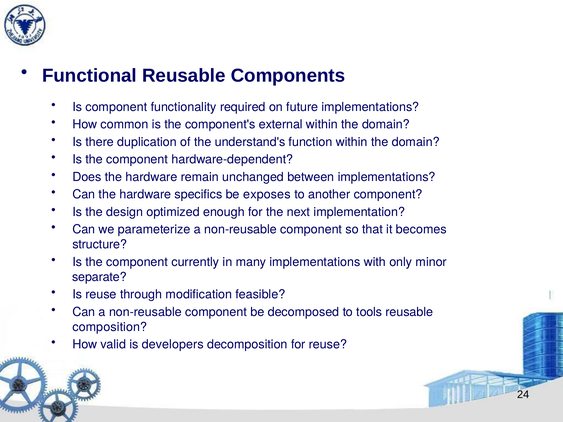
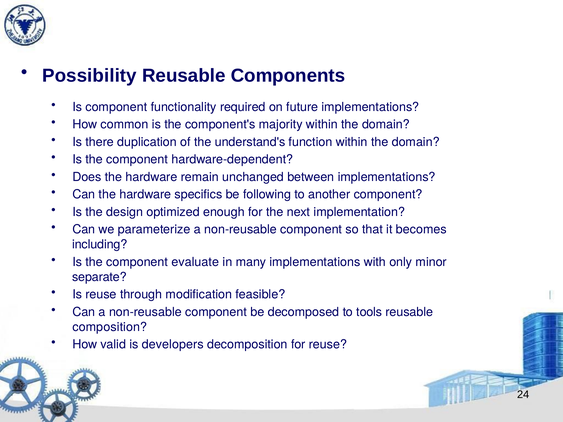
Functional: Functional -> Possibility (89, 76)
external: external -> majority (281, 125)
exposes: exposes -> following (267, 195)
structure: structure -> including (100, 245)
currently: currently -> evaluate (195, 262)
